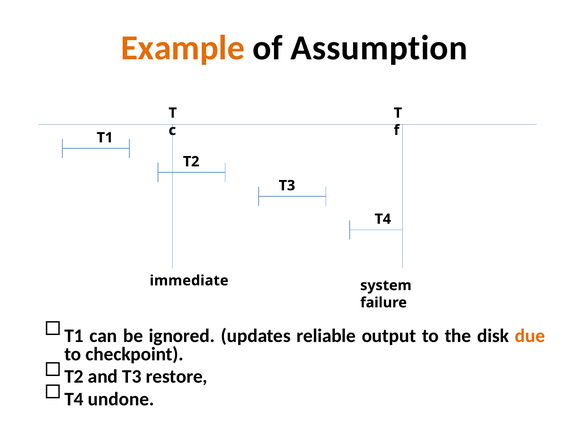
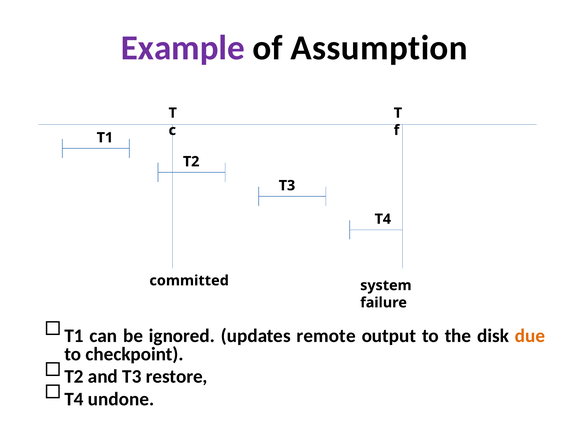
Example colour: orange -> purple (183, 48)
immediate: immediate -> committed (189, 281)
reliable: reliable -> remote (326, 336)
